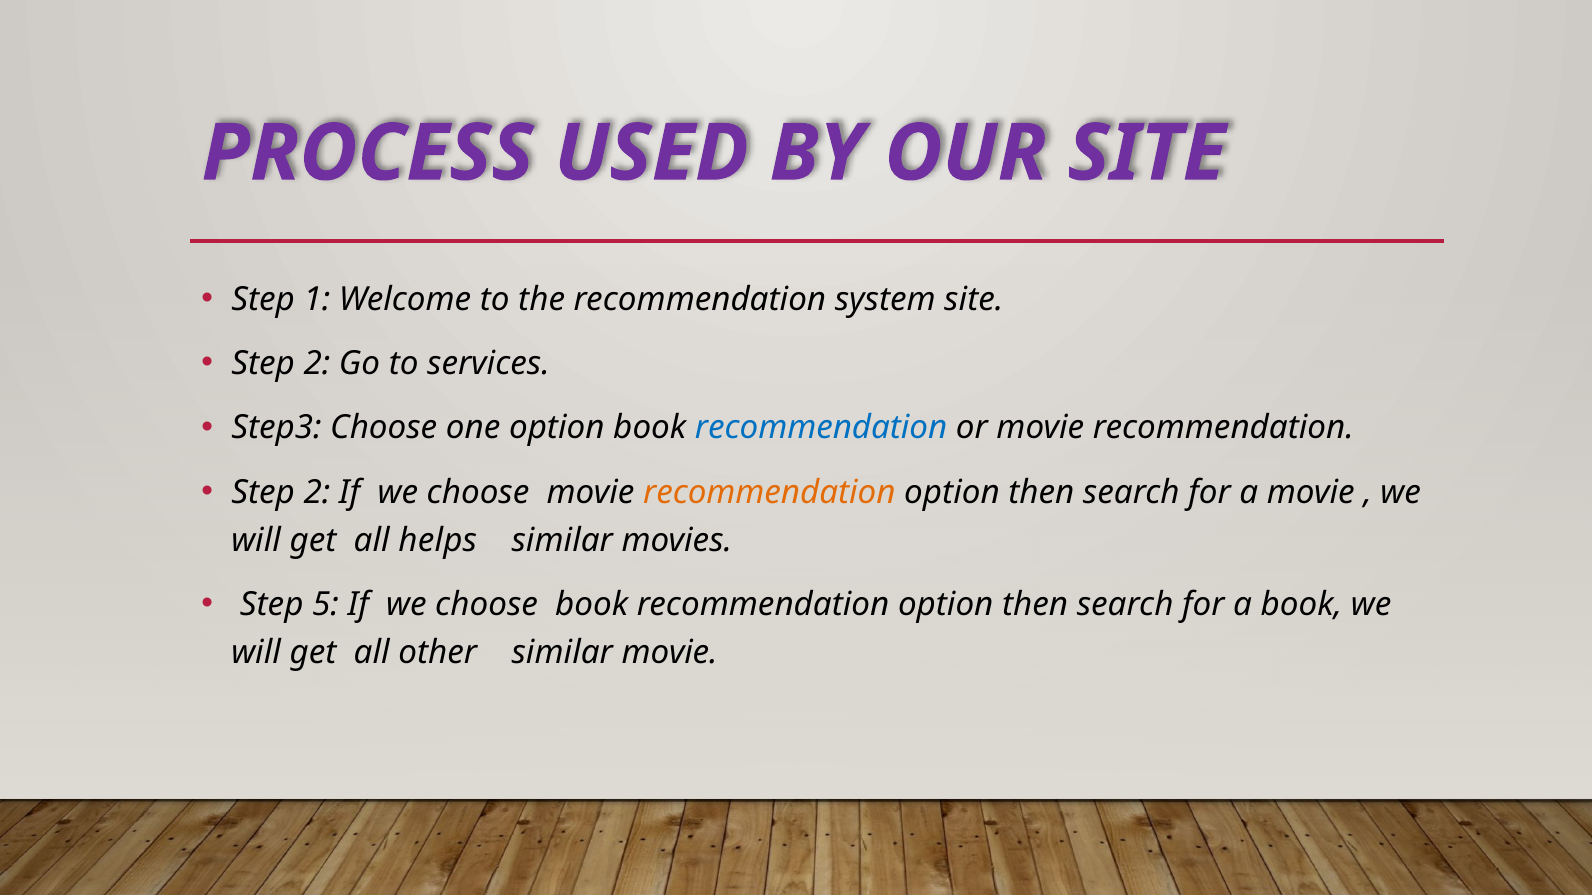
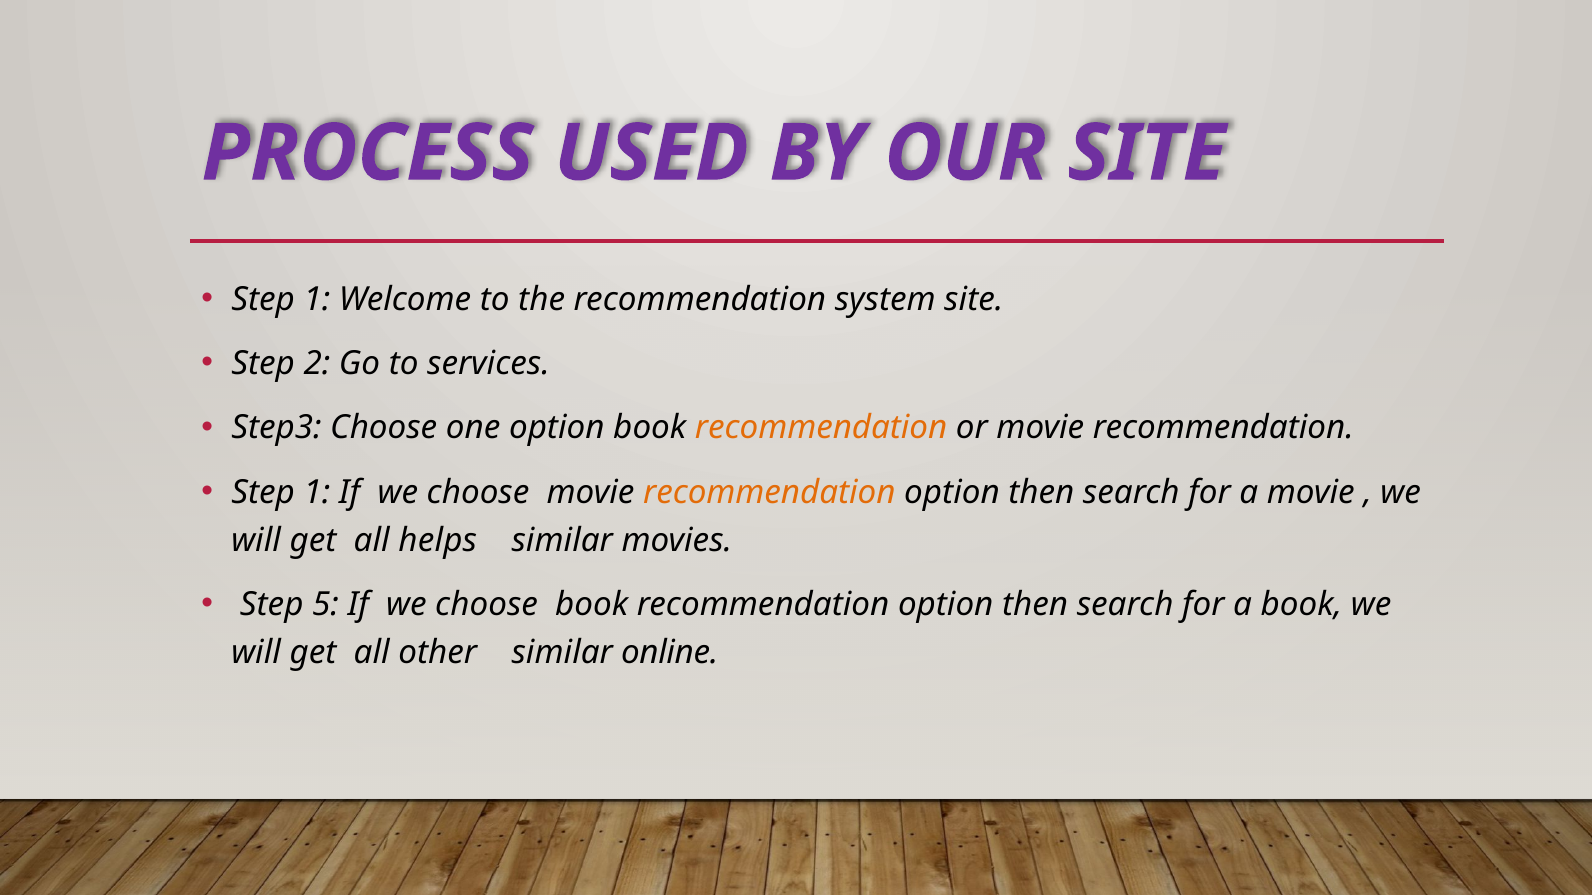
recommendation colour: blue -> orange (821, 428)
2: 2 -> 1 (317, 493)
similar movie: movie -> online (670, 653)
